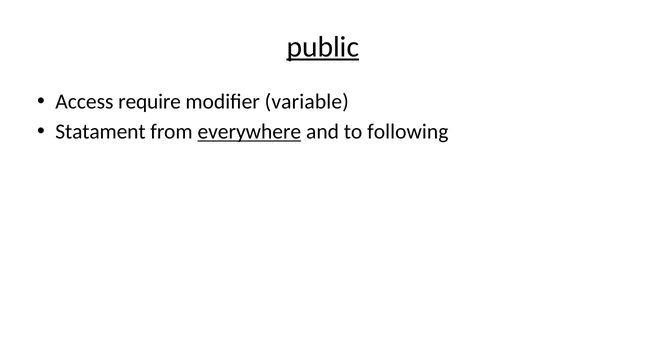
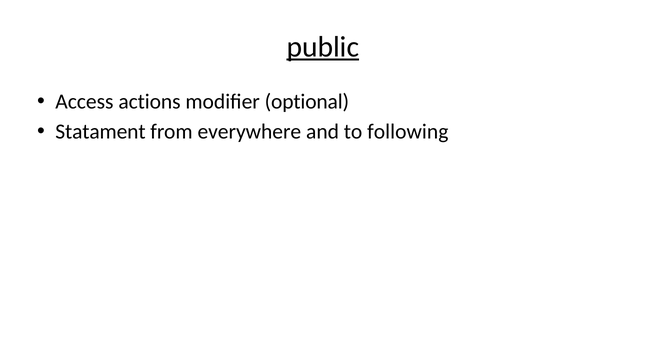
require: require -> actions (150, 102)
variable: variable -> optional (307, 102)
everywhere underline: present -> none (249, 132)
